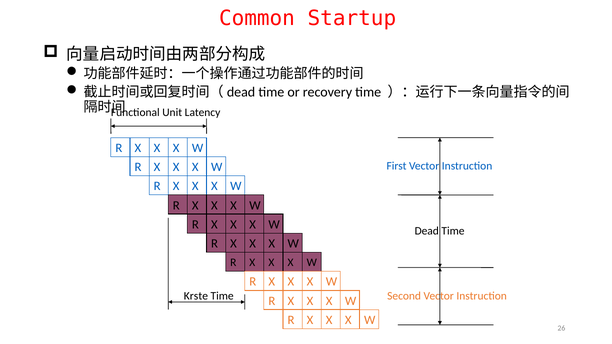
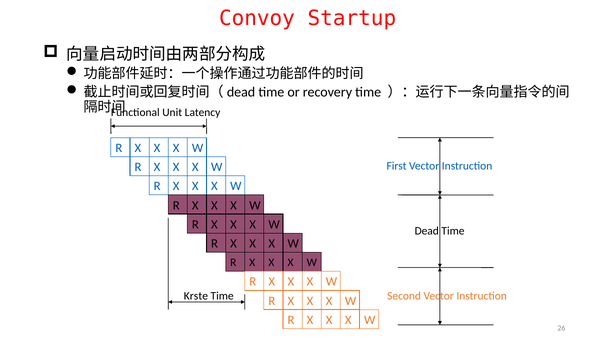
Common: Common -> Convoy (257, 18)
